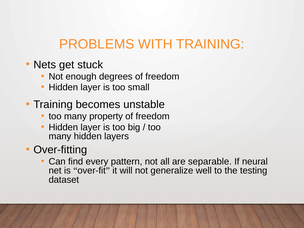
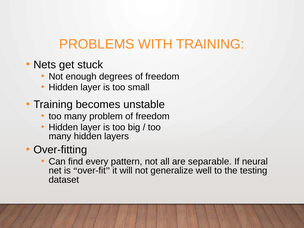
property: property -> problem (106, 116)
